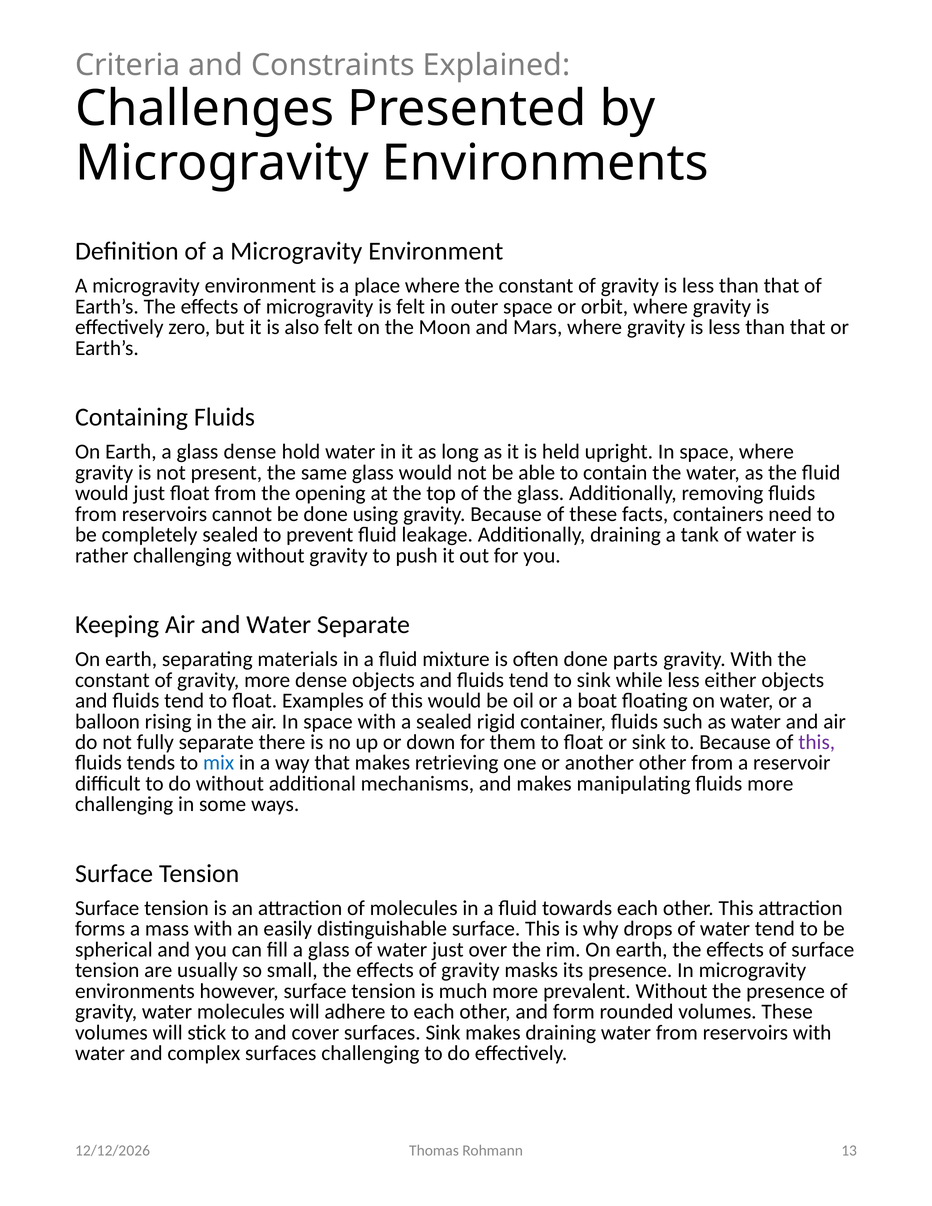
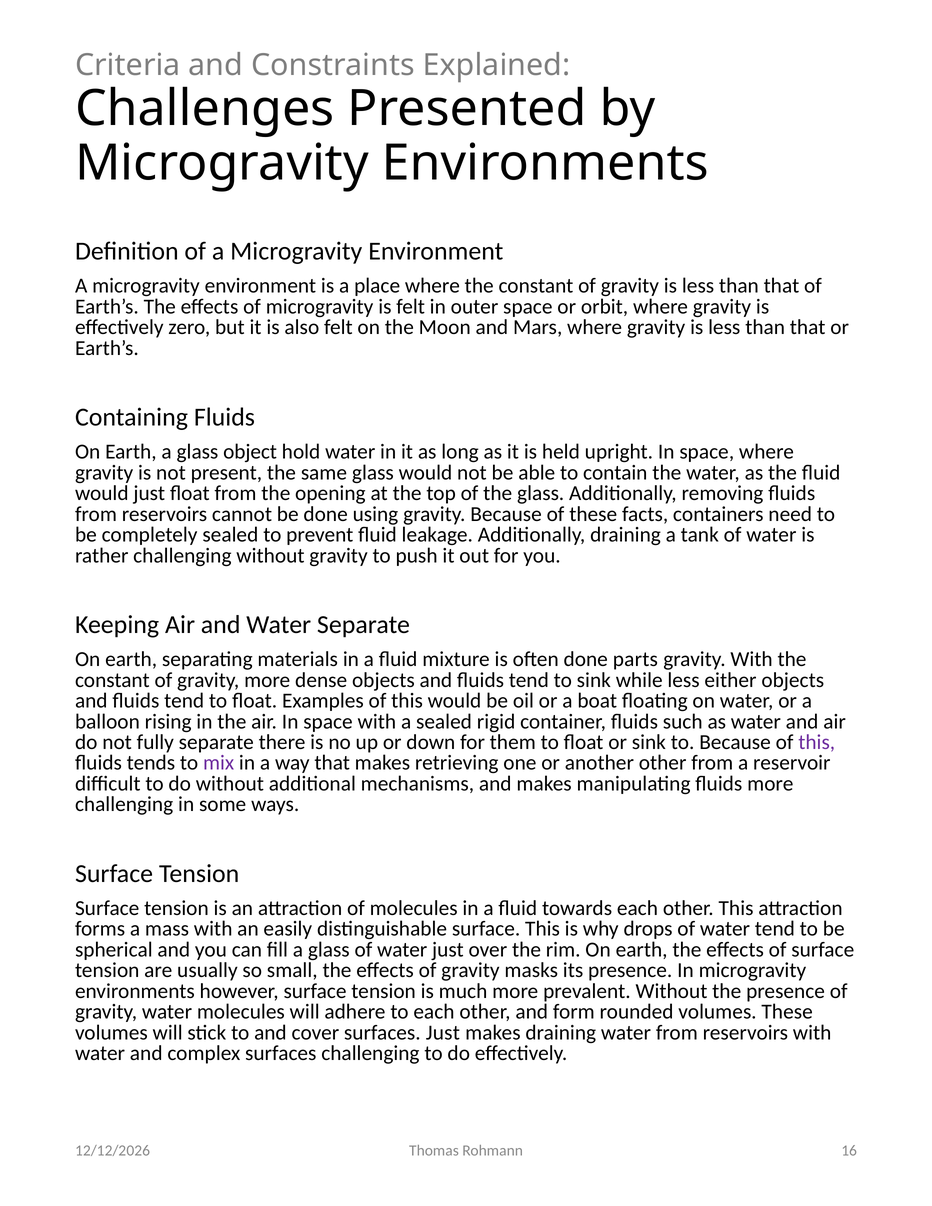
glass dense: dense -> object (250, 452)
mix colour: blue -> purple (219, 763)
surfaces Sink: Sink -> Just (443, 1033)
13: 13 -> 16 (849, 1151)
